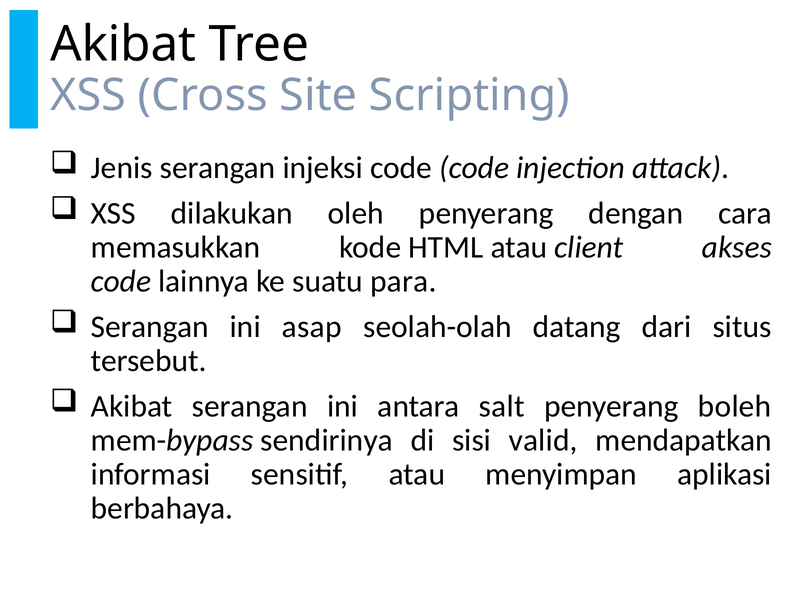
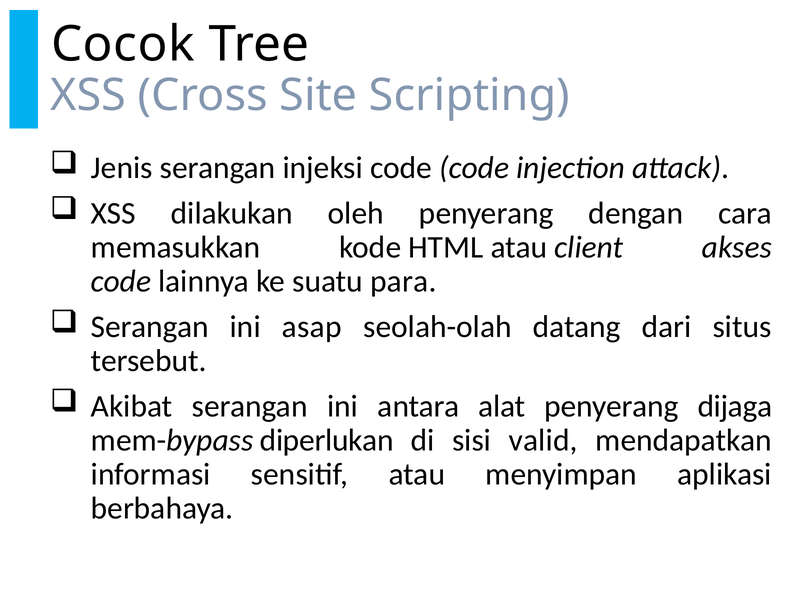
Akibat: Akibat -> Cocok (123, 45)
salt: salt -> alat (502, 406)
boleh: boleh -> dijaga (735, 406)
sendirinya: sendirinya -> diperlukan (327, 440)
